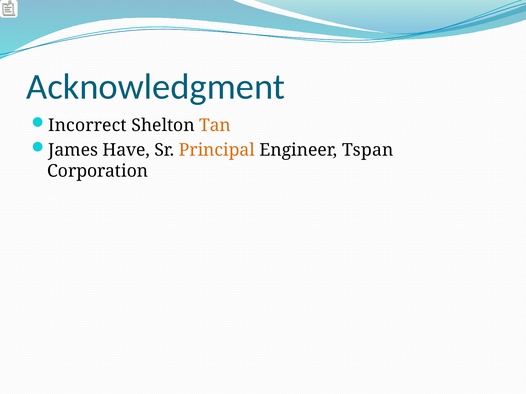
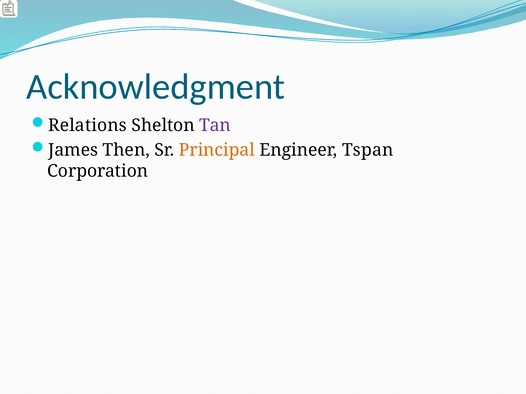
Incorrect: Incorrect -> Relations (88, 126)
Tan colour: orange -> purple (215, 126)
Have: Have -> Then (126, 150)
